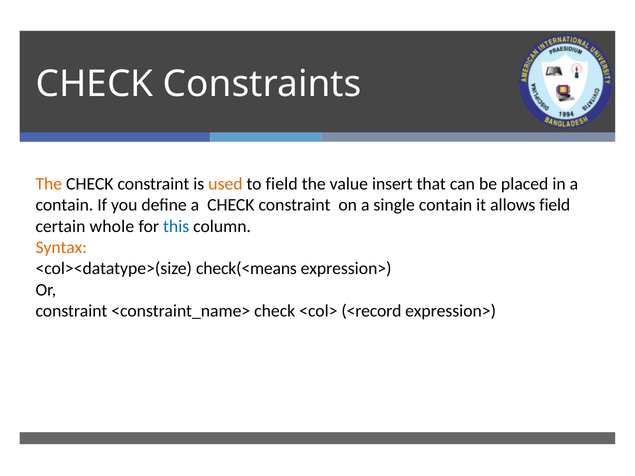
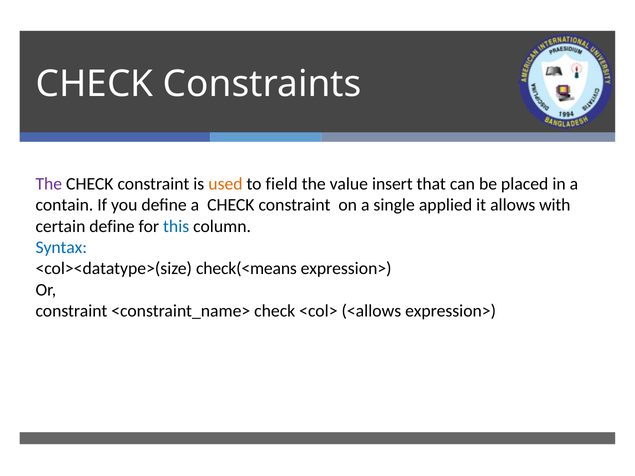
The colour: orange -> purple (49, 184)
single contain: contain -> applied (446, 205)
allows field: field -> with (555, 205)
certain whole: whole -> define (112, 226)
Syntax colour: orange -> blue (61, 248)
<record: <record -> <allows (371, 311)
